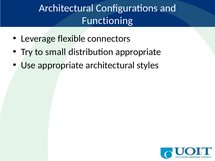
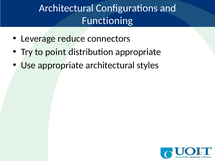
flexible: flexible -> reduce (71, 39)
small: small -> point (56, 52)
